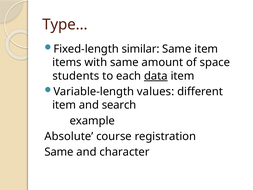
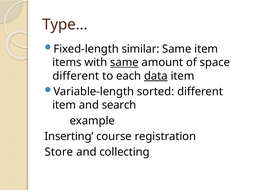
same underline: none -> present (124, 62)
students: students -> different (76, 76)
values: values -> sorted (156, 91)
Absolute: Absolute -> Inserting (69, 136)
Same: Same -> Store (59, 152)
character: character -> collecting (125, 152)
